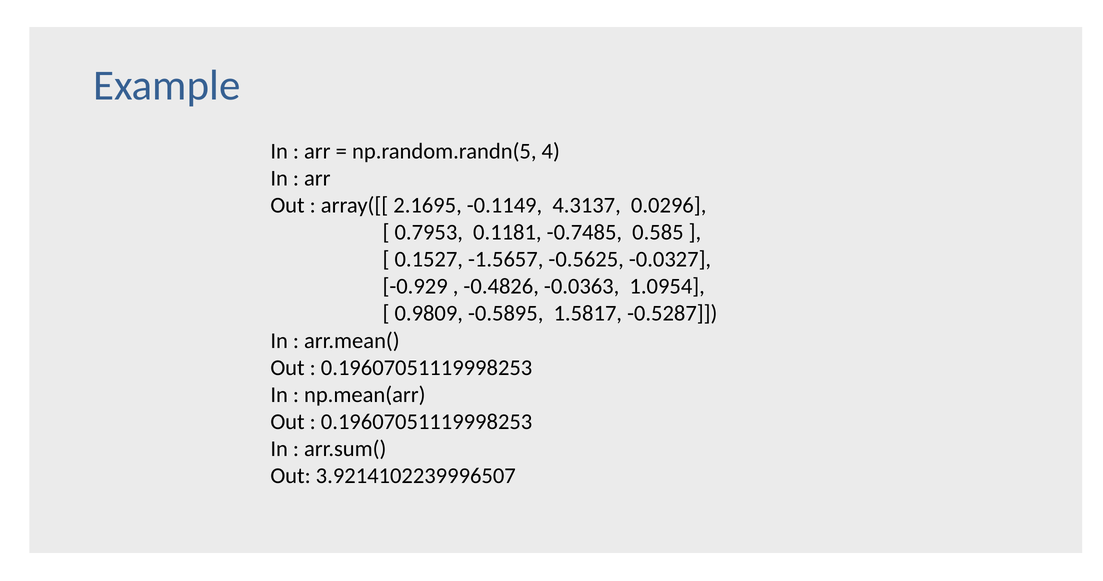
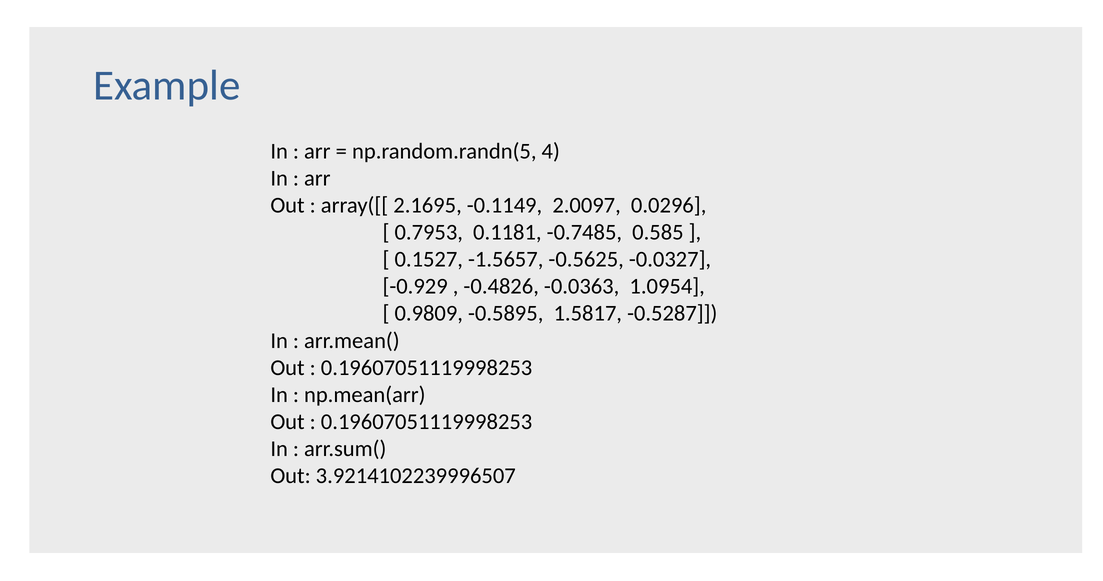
4.3137: 4.3137 -> 2.0097 (587, 205)
